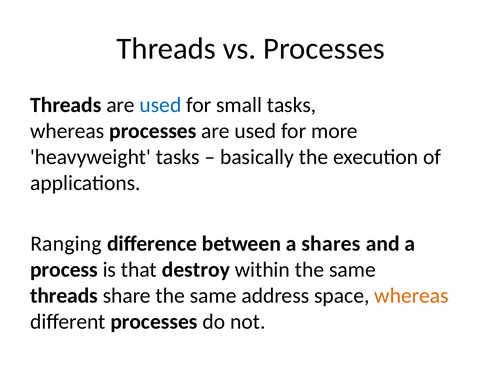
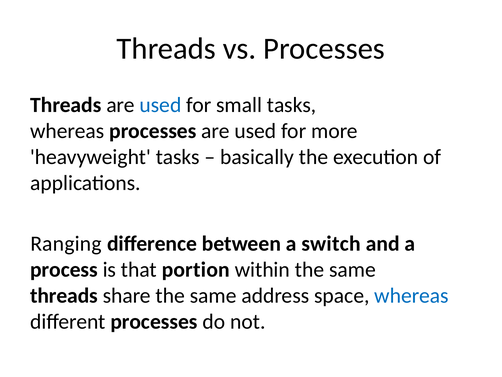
shares: shares -> switch (331, 244)
destroy: destroy -> portion (196, 269)
whereas colour: orange -> blue (411, 295)
